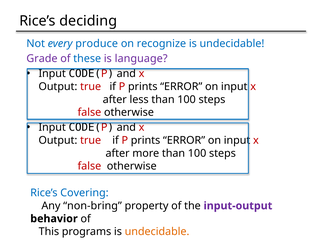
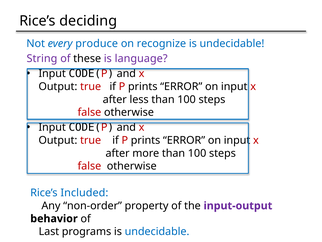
Grade: Grade -> String (42, 58)
these colour: blue -> black (87, 58)
Covering: Covering -> Included (84, 192)
non-bring: non-bring -> non-order (93, 205)
This: This -> Last (49, 231)
undecidable colour: orange -> blue (157, 231)
